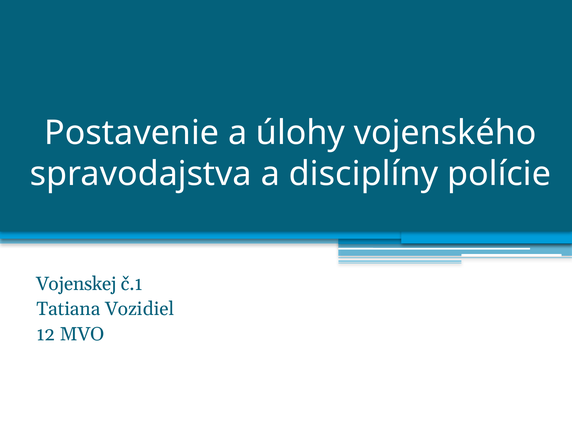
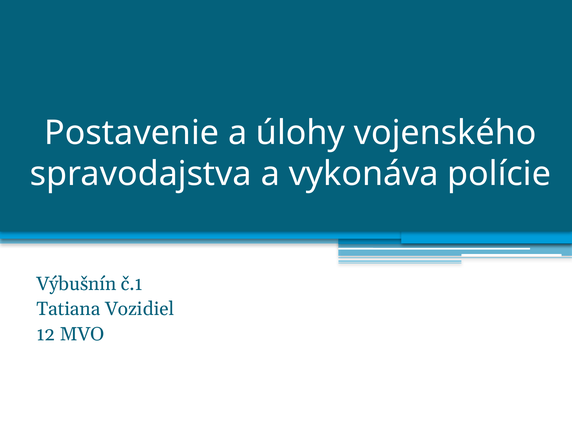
disciplíny: disciplíny -> vykonáva (364, 174)
Vojenskej: Vojenskej -> Výbušnín (76, 284)
